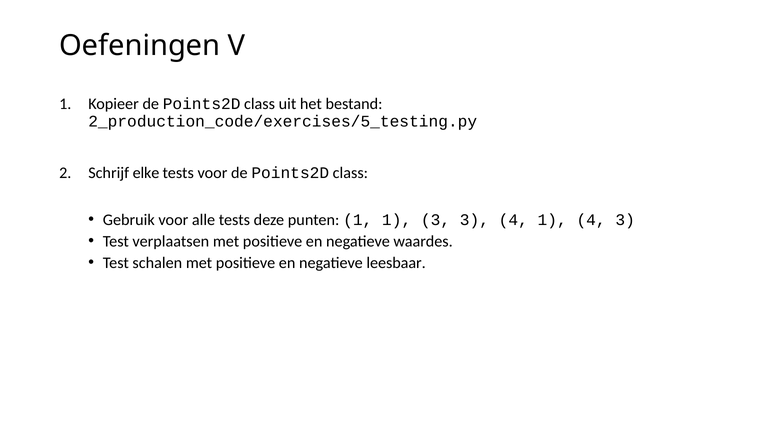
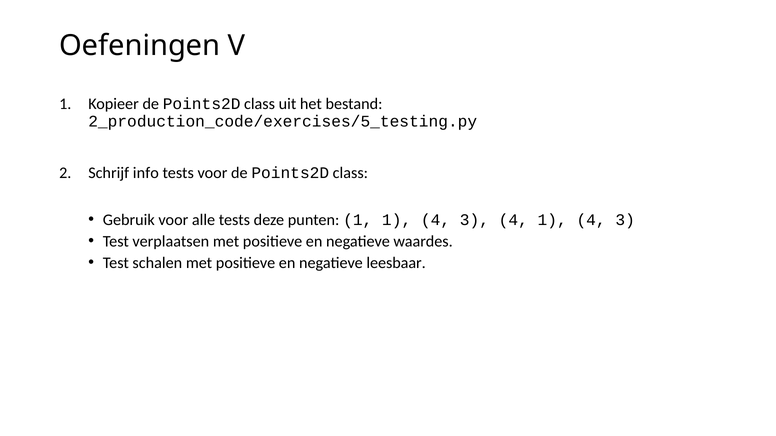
elke: elke -> info (146, 173)
1 1 3: 3 -> 4 (436, 220)
